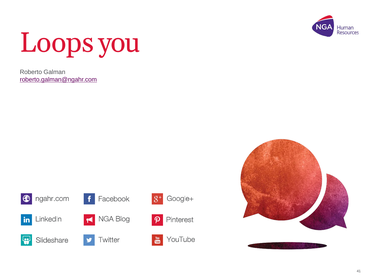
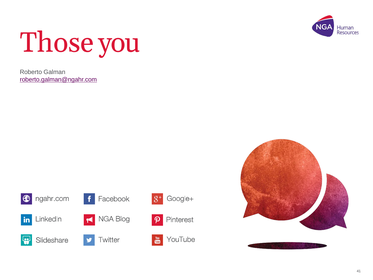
Loops: Loops -> Those (57, 43)
